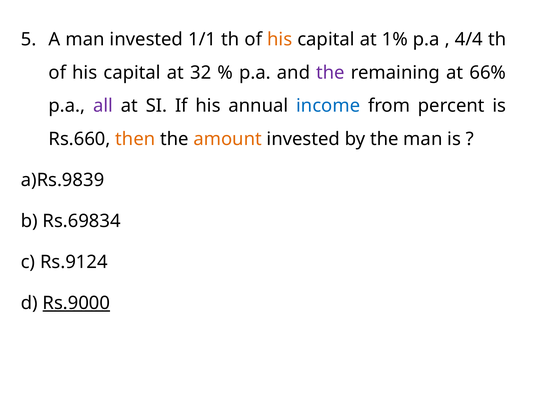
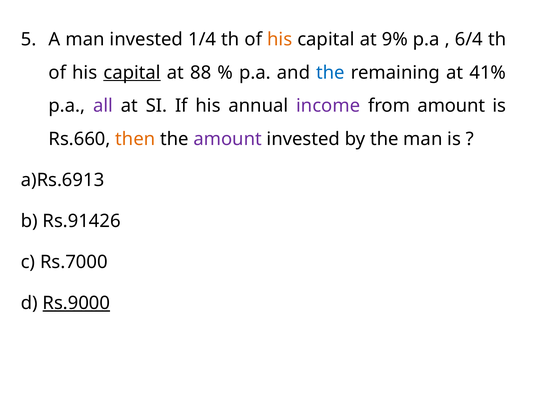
1/1: 1/1 -> 1/4 (202, 39)
1%: 1% -> 9% (395, 39)
4/4: 4/4 -> 6/4 (469, 39)
capital underline: none -> present (132, 73)
32: 32 -> 88 (201, 73)
the colour: purple -> blue (330, 73)
66%: 66% -> 41% (488, 73)
income colour: blue -> purple (328, 106)
from percent: percent -> amount (451, 106)
amount colour: orange -> purple (228, 139)
a)Rs.9839: a)Rs.9839 -> a)Rs.6913 (63, 180)
Rs.69834: Rs.69834 -> Rs.91426 (82, 221)
Rs.9124: Rs.9124 -> Rs.7000 (74, 262)
